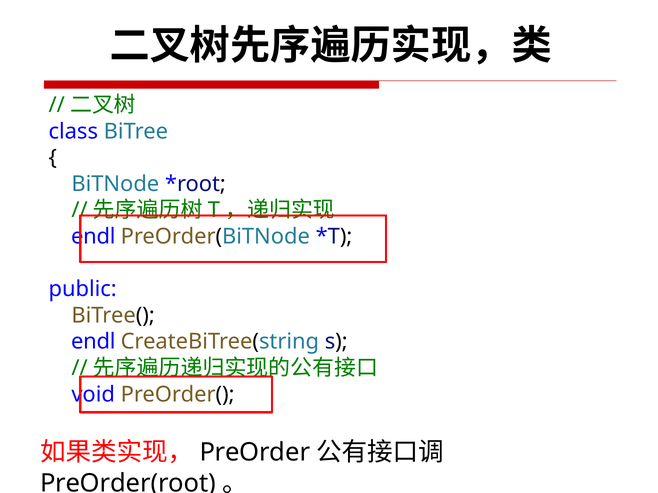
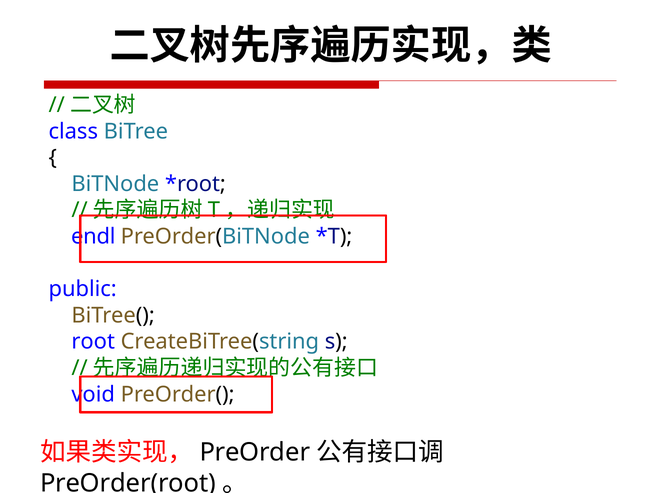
endl: endl -> root (93, 342)
